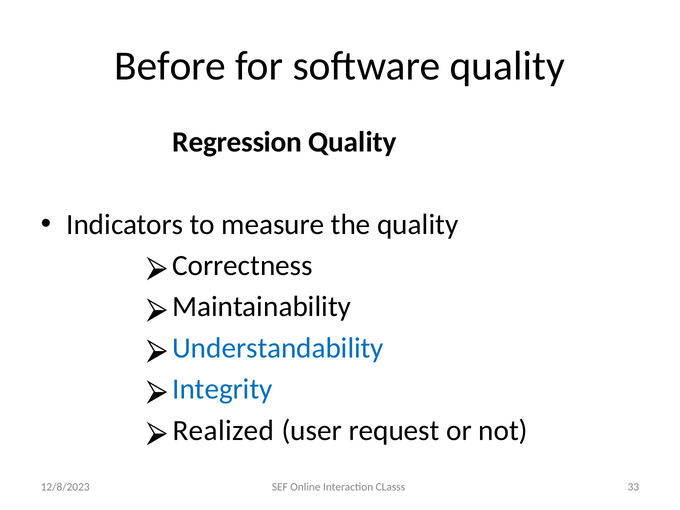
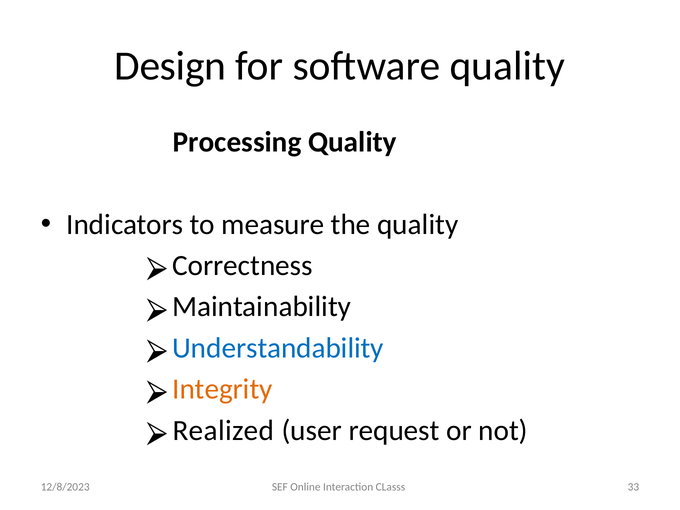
Before: Before -> Design (170, 66)
Regression: Regression -> Processing (237, 142)
Integrity colour: blue -> orange (222, 389)
